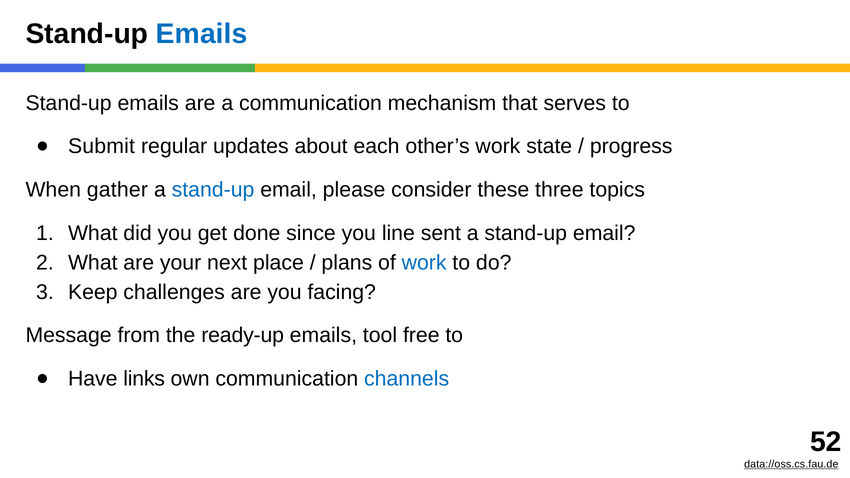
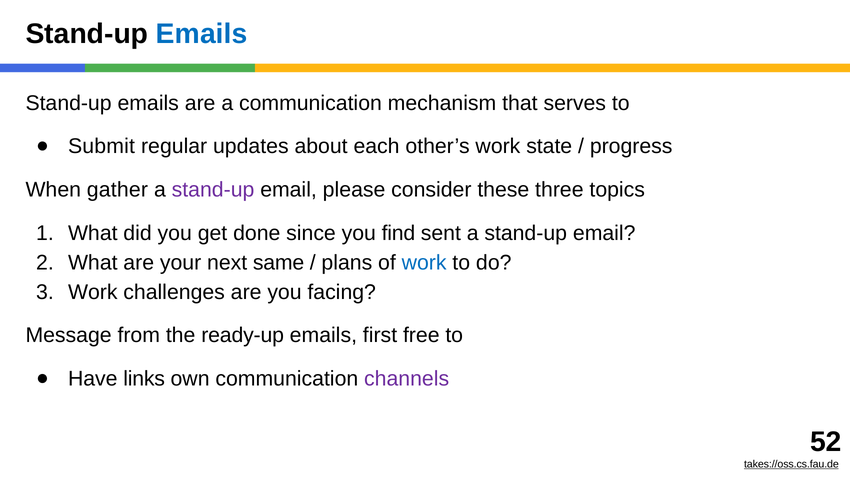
stand-up colour: blue -> purple (213, 190)
line: line -> find (398, 233)
place: place -> same (279, 263)
Keep: Keep -> Work (93, 292)
tool: tool -> first (380, 336)
channels colour: blue -> purple (407, 379)
data://oss.cs.fau.de: data://oss.cs.fau.de -> takes://oss.cs.fau.de (791, 464)
